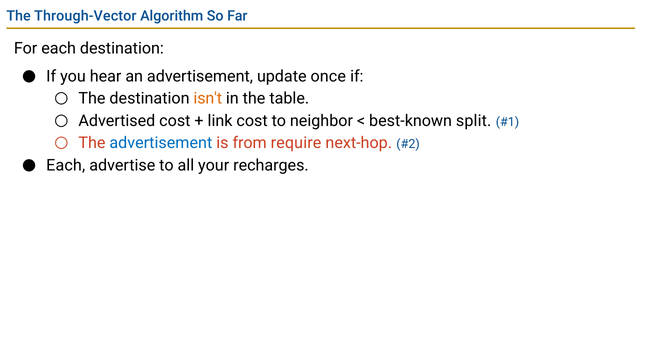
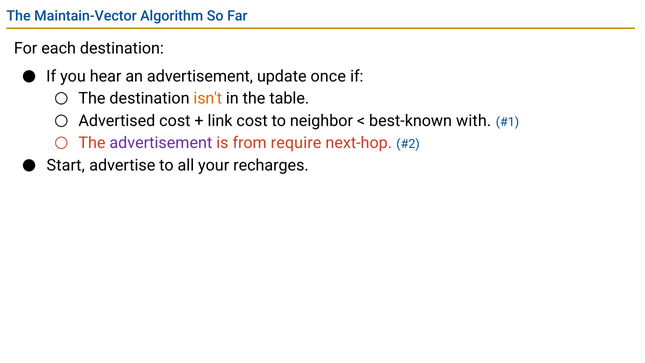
Through-Vector: Through-Vector -> Maintain-Vector (85, 16)
split: split -> with (474, 121)
advertisement colour: blue -> purple (161, 143)
Each: Each -> Start (66, 165)
